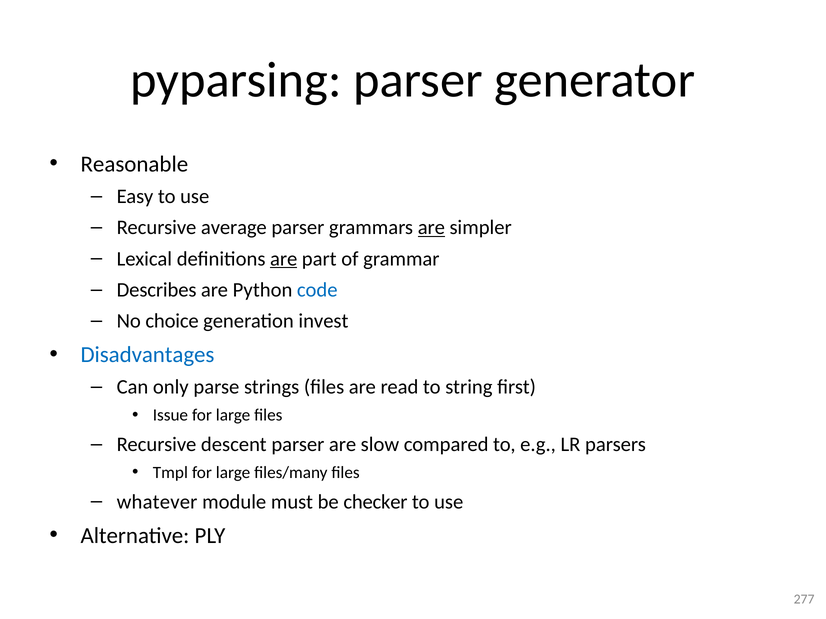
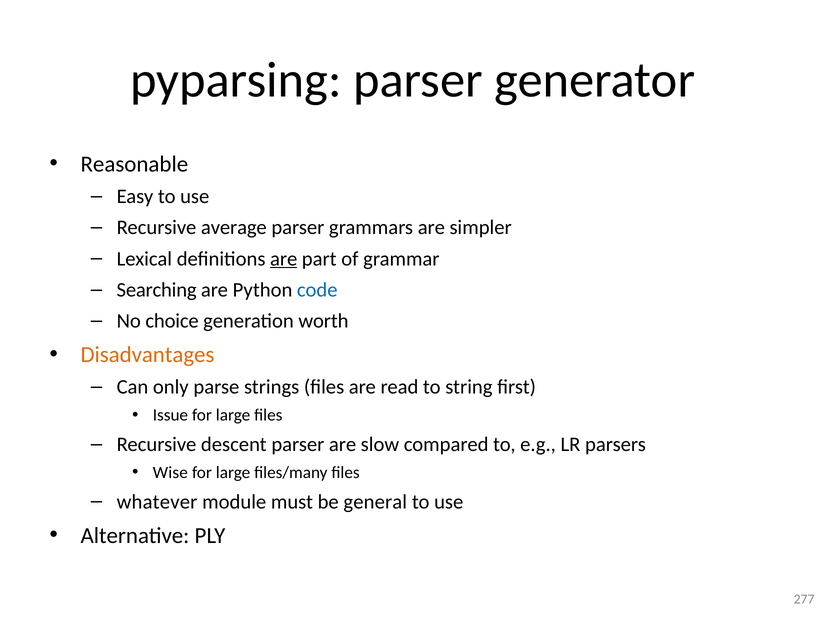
are underline: present -> none (431, 228)
Describes: Describes -> Searching (157, 290)
invest: invest -> worth (323, 321)
Disadvantages colour: blue -> orange (147, 355)
Tmpl: Tmpl -> Wise (170, 473)
checker: checker -> general (375, 502)
